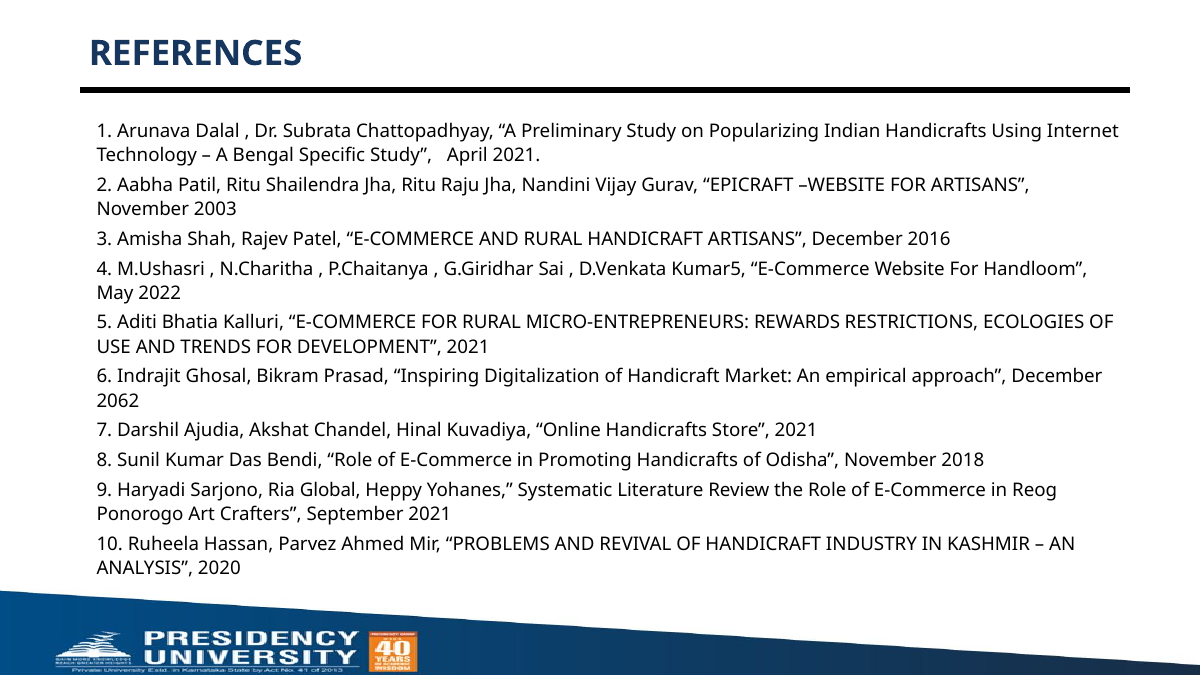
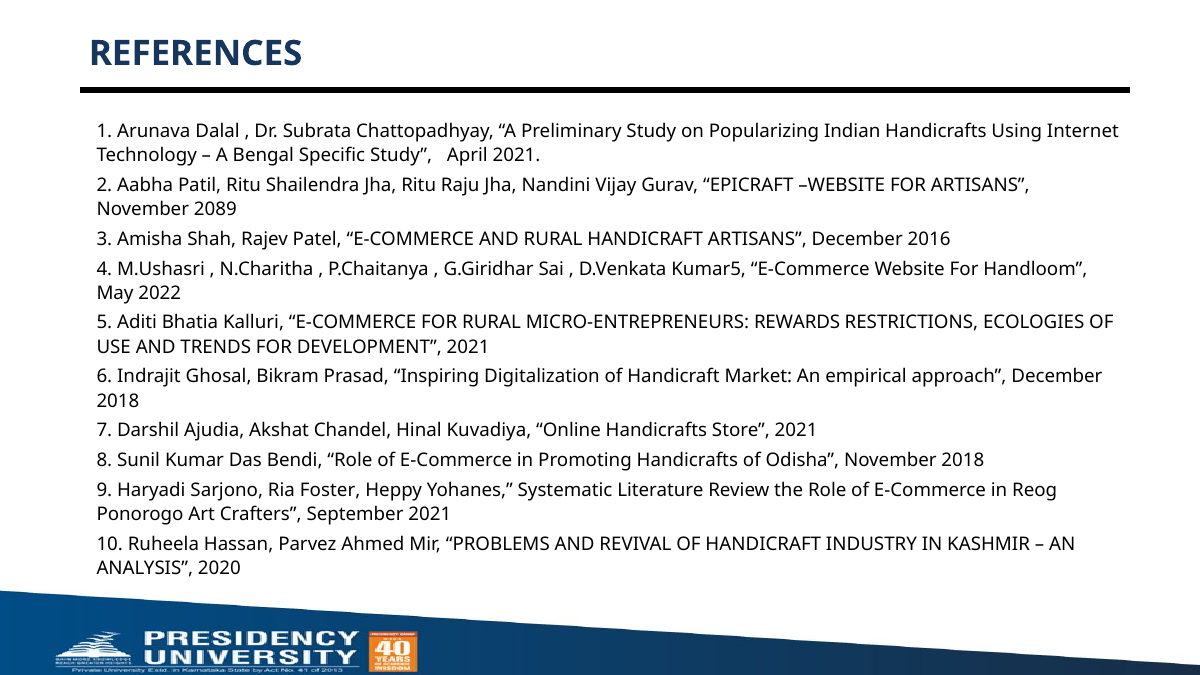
2003: 2003 -> 2089 (215, 210)
2062: 2062 -> 2018 (118, 401)
Global: Global -> Foster (330, 490)
